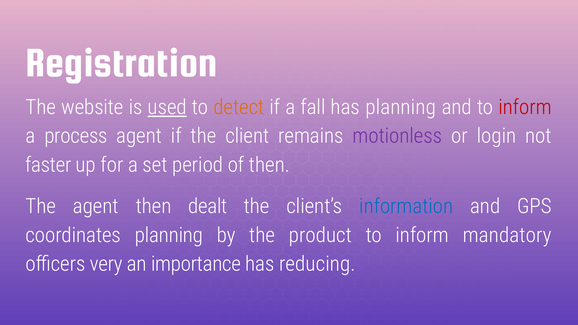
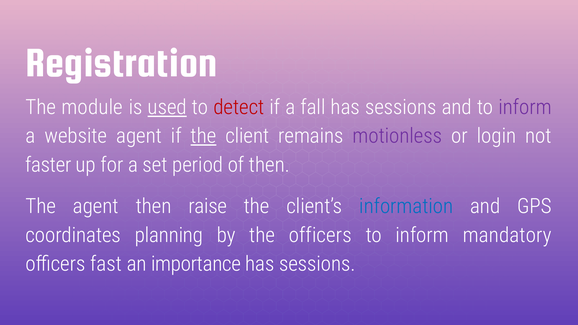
website: website -> module (92, 107)
detect colour: orange -> red (239, 107)
fall has planning: planning -> sessions (401, 107)
inform colour: red -> purple (525, 107)
process: process -> website (76, 136)
the underline: none -> present (203, 136)
dealt: dealt -> raise (208, 207)
the product: product -> officers (320, 235)
very: very -> fast (106, 264)
reducing: reducing -> sessions (317, 264)
